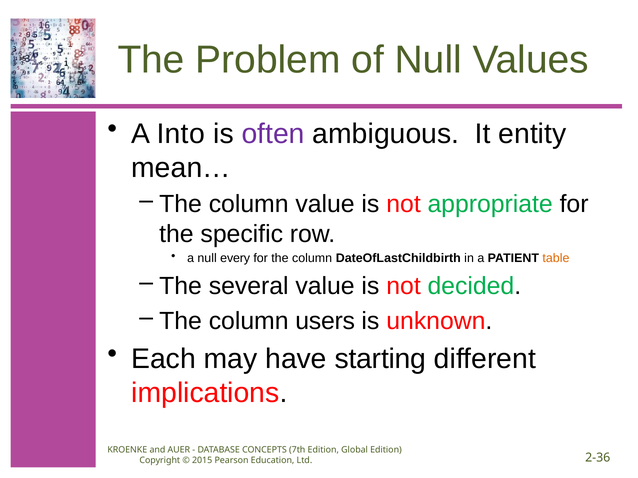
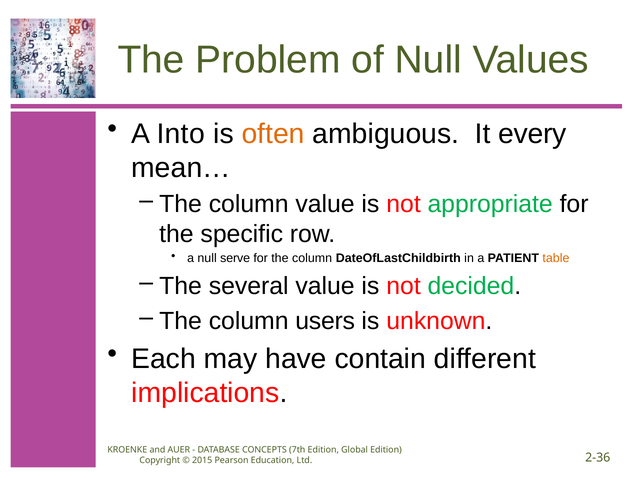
often colour: purple -> orange (273, 134)
entity: entity -> every (533, 134)
every: every -> serve (235, 258)
starting: starting -> contain (380, 359)
